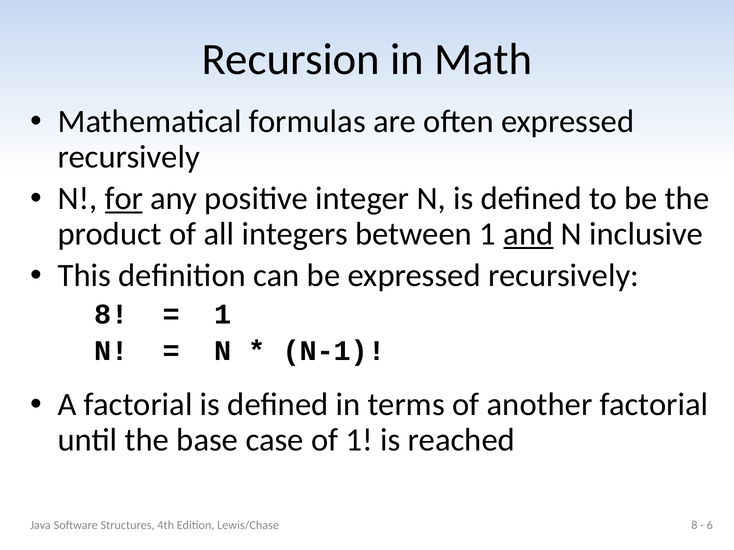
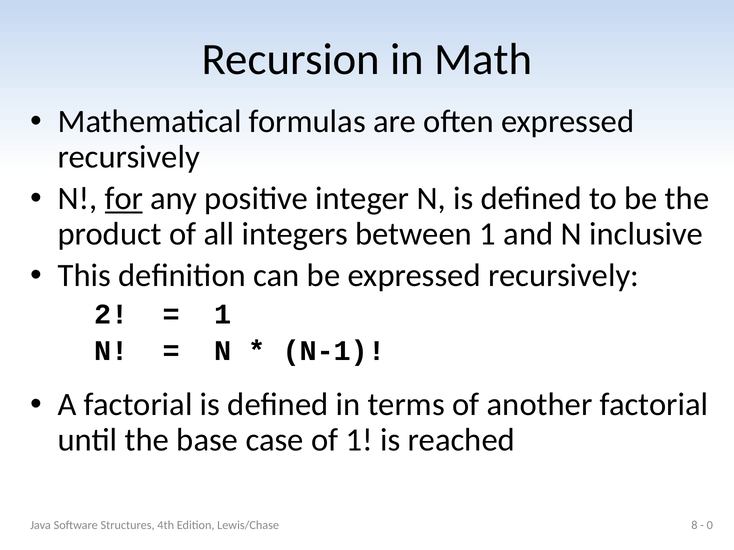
and underline: present -> none (528, 234)
8: 8 -> 2 (112, 315)
6: 6 -> 0 (710, 526)
